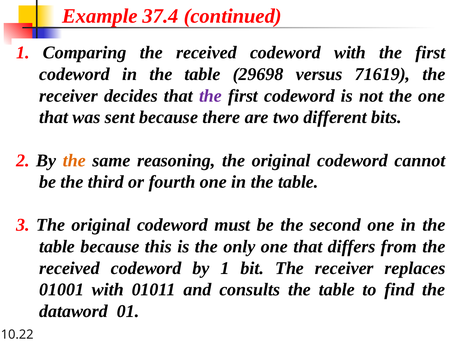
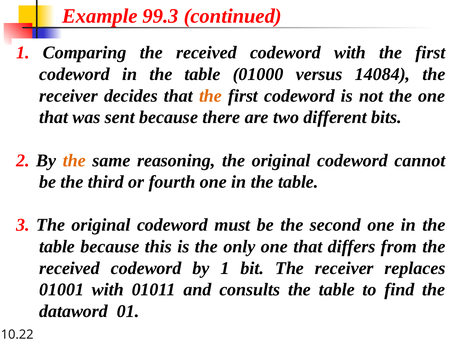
37.4: 37.4 -> 99.3 (161, 16)
29698: 29698 -> 01000 (258, 74)
71619: 71619 -> 14084 (383, 74)
the colour: purple -> orange (210, 96)
